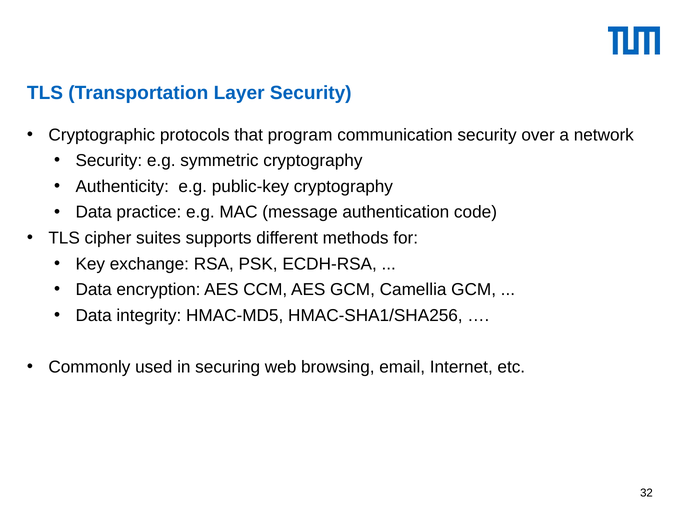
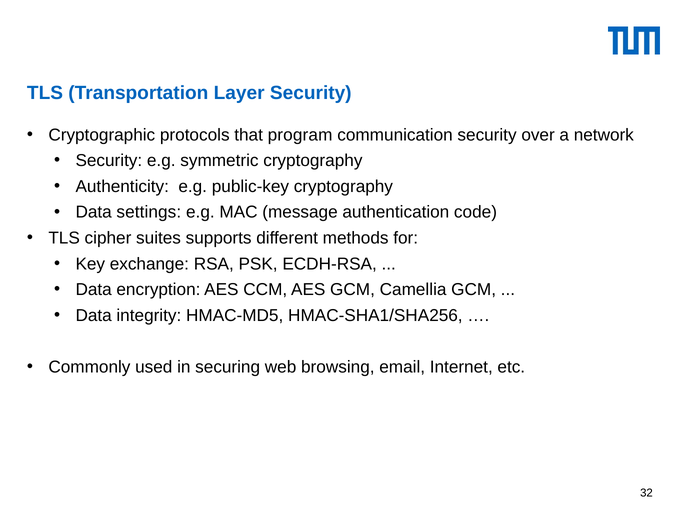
practice: practice -> settings (149, 212)
